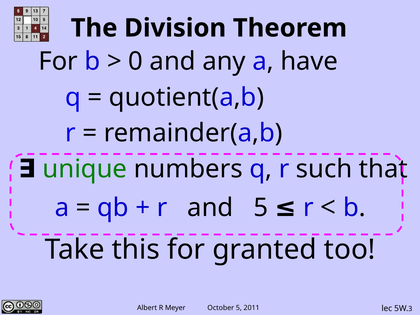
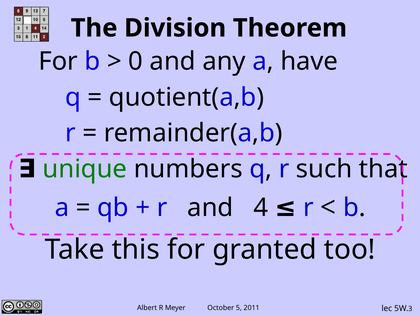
and 5: 5 -> 4 (261, 208)
